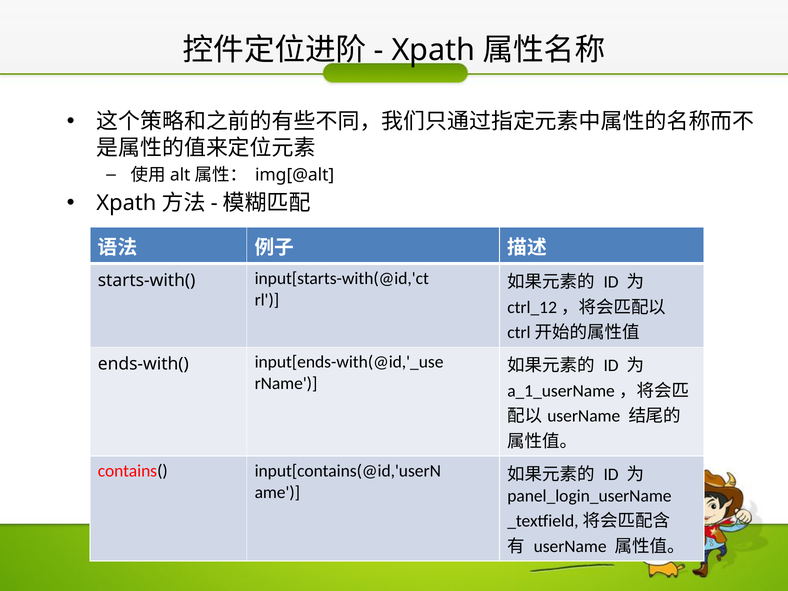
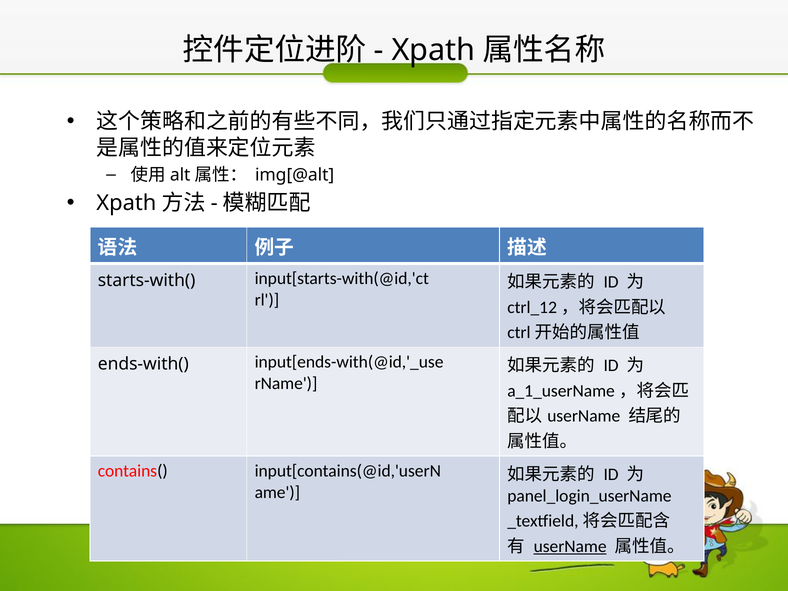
userName underline: none -> present (570, 546)
